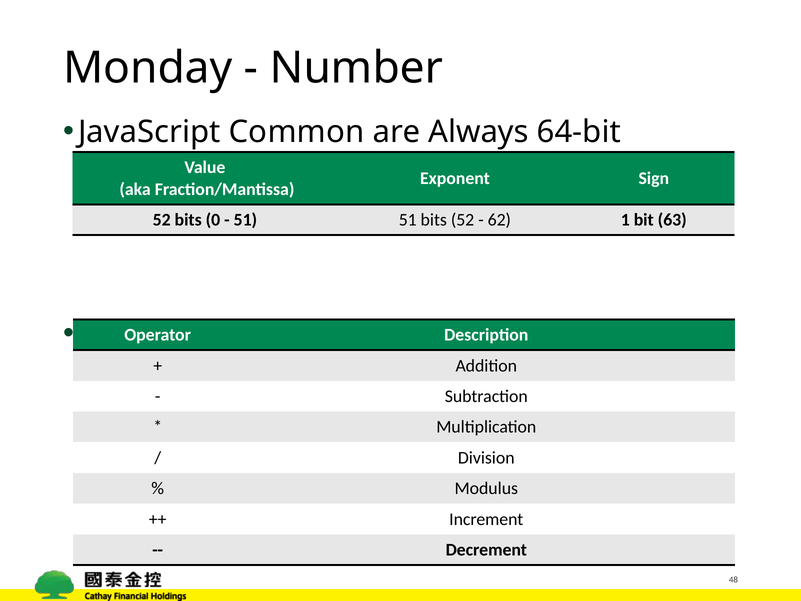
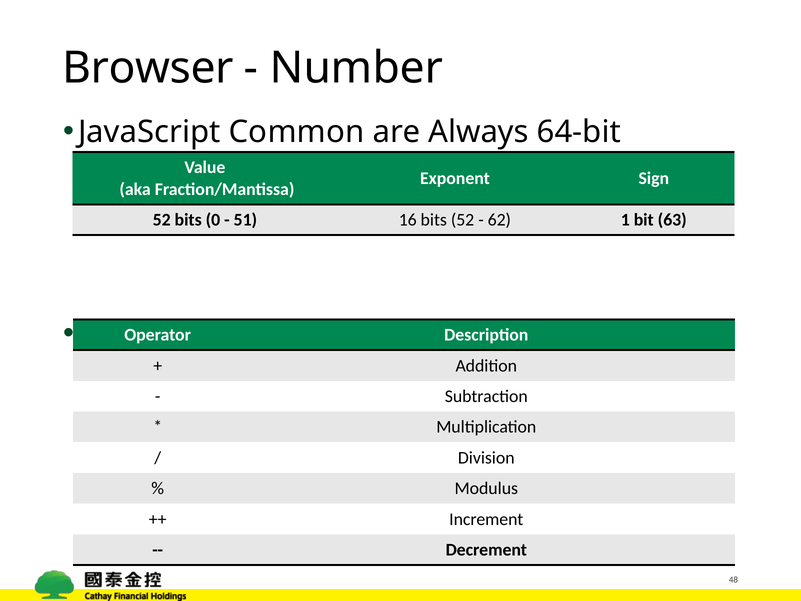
Monday: Monday -> Browser (148, 68)
51 51: 51 -> 16 (408, 220)
